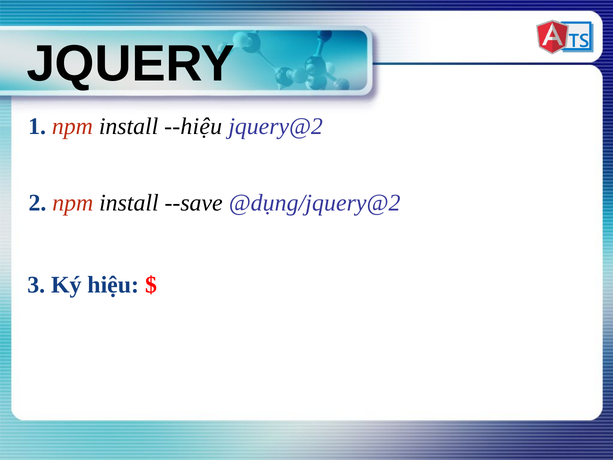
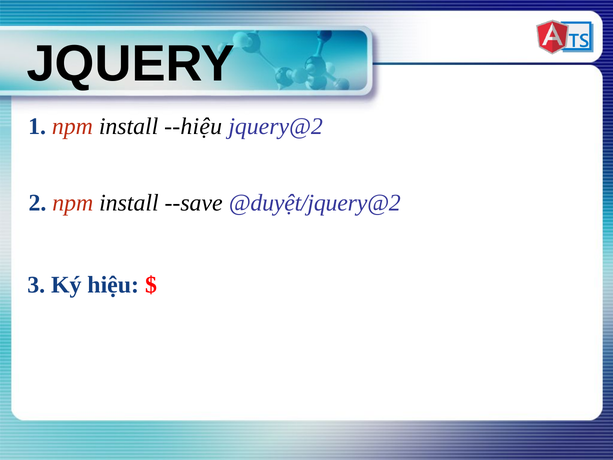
@dụng/jquery@2: @dụng/jquery@2 -> @duyệt/jquery@2 (315, 203)
